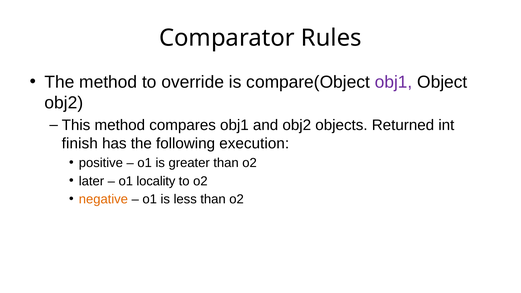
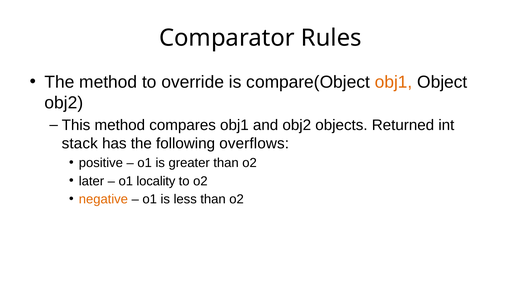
obj1 colour: purple -> orange (394, 82)
finish: finish -> stack (80, 143)
execution: execution -> overflows (254, 143)
